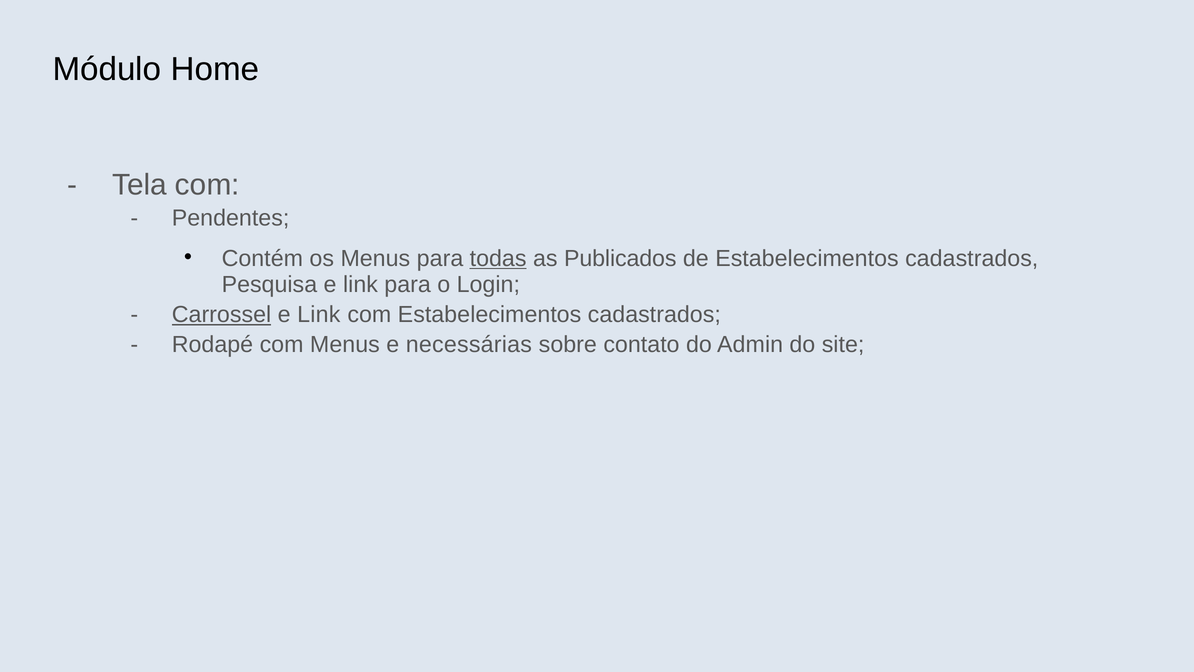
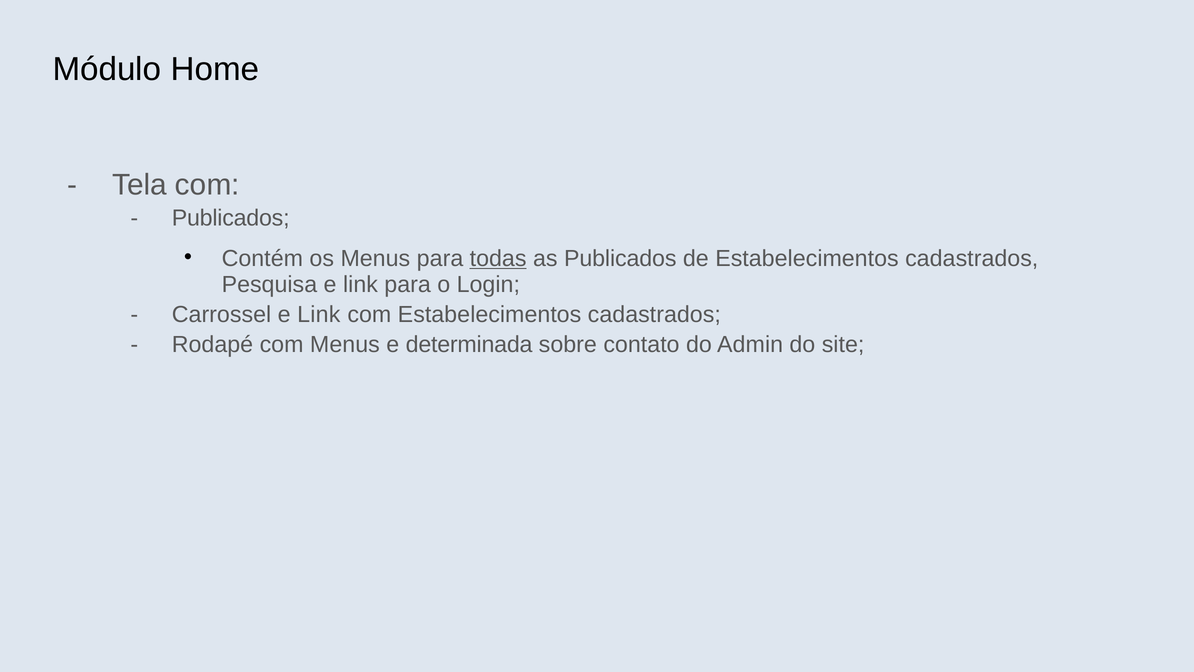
Pendentes: Pendentes -> Publicados (231, 218)
Carrossel underline: present -> none (222, 314)
necessárias: necessárias -> determinada (469, 344)
